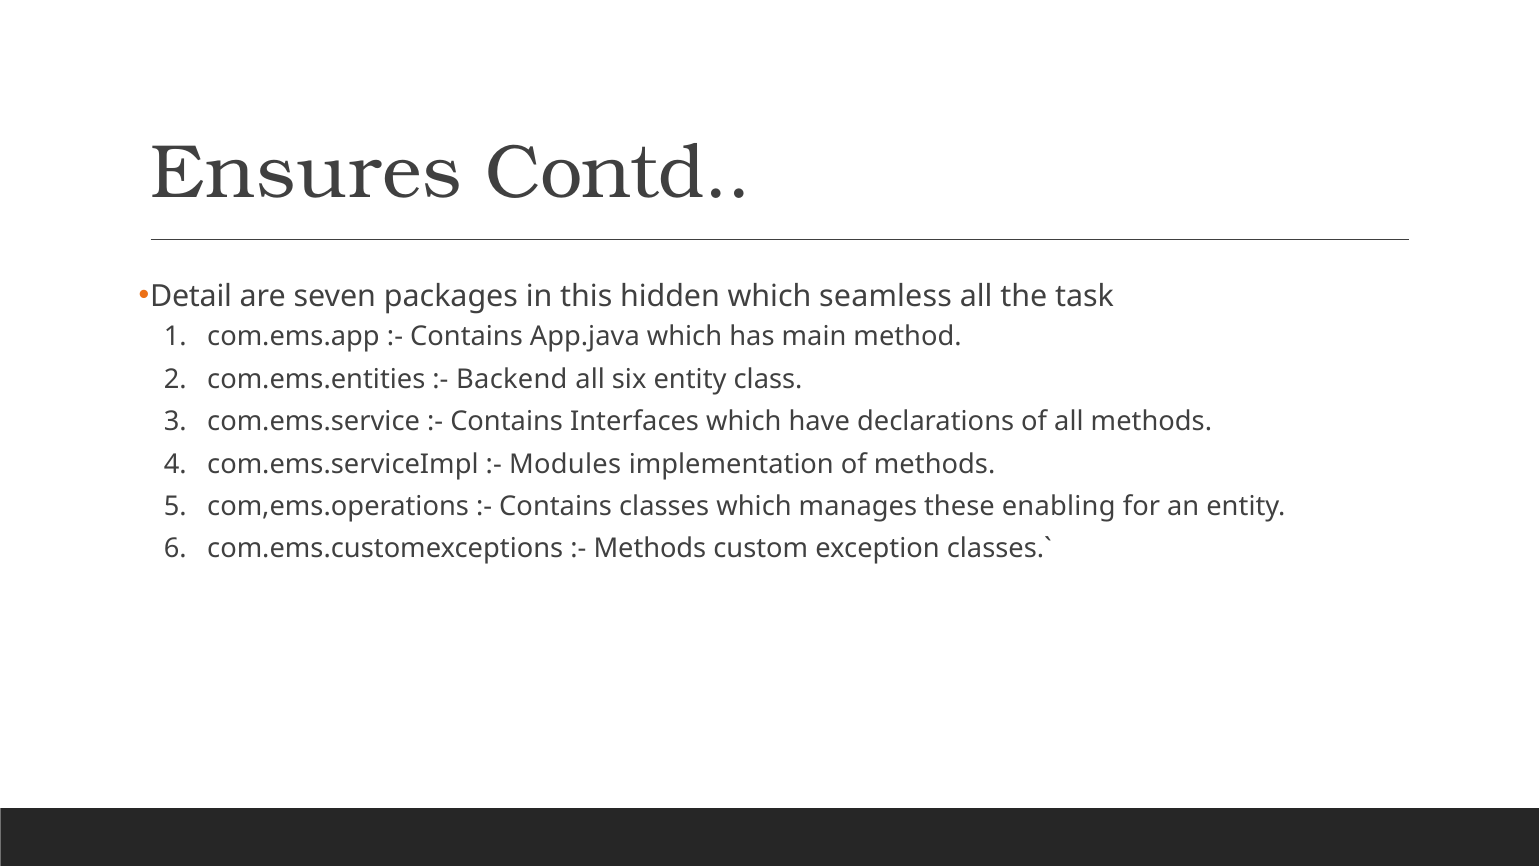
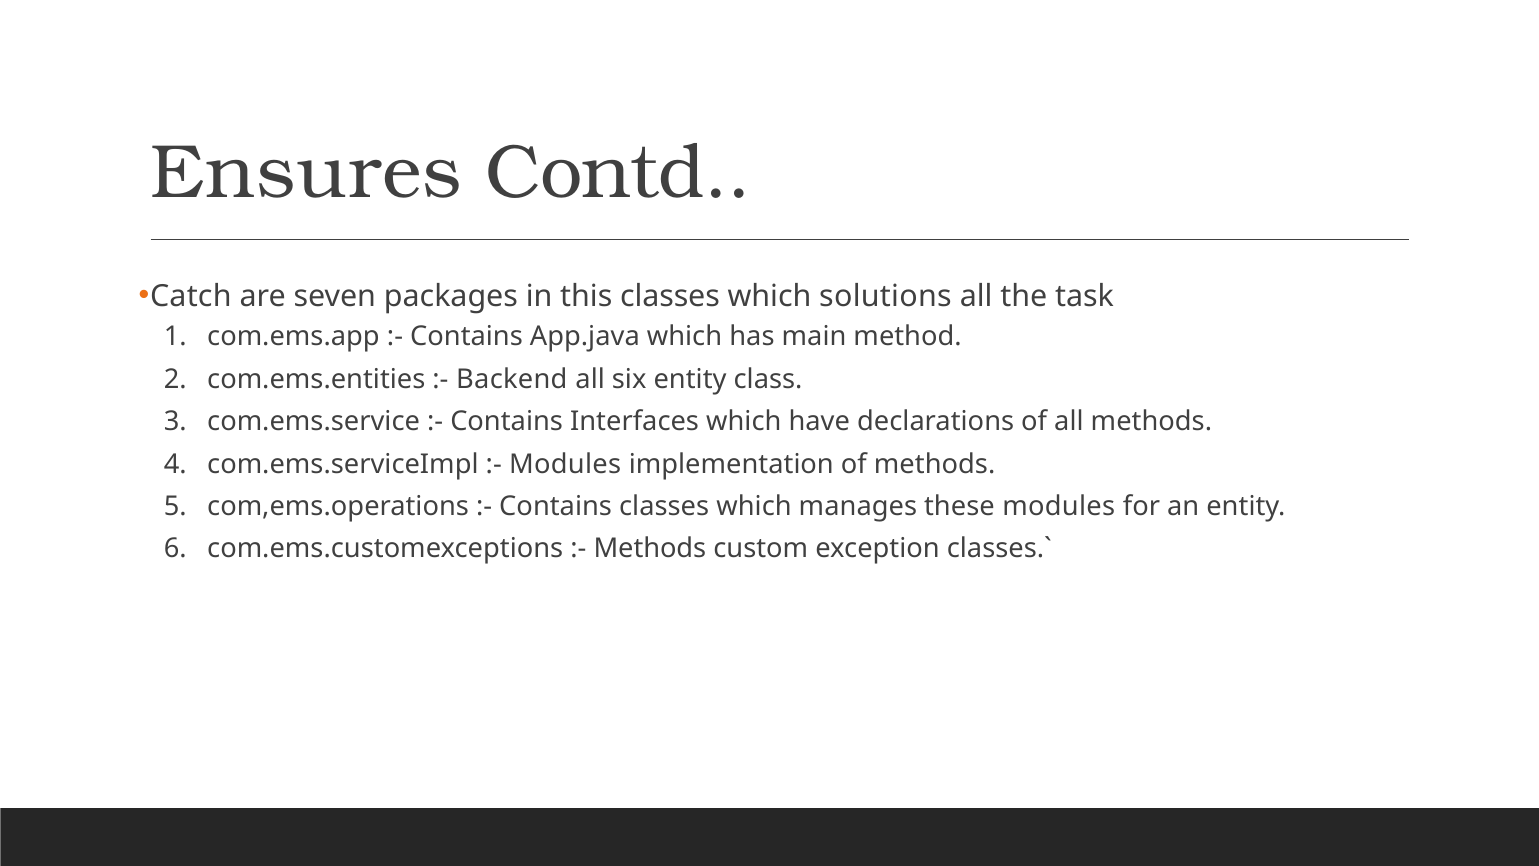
Detail: Detail -> Catch (191, 296)
this hidden: hidden -> classes (670, 296)
seamless: seamless -> solutions (885, 296)
these enabling: enabling -> modules (1059, 506)
